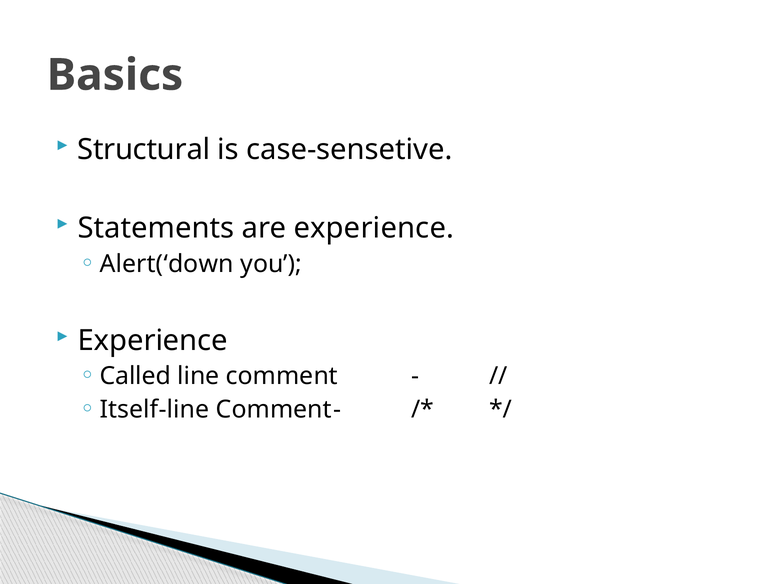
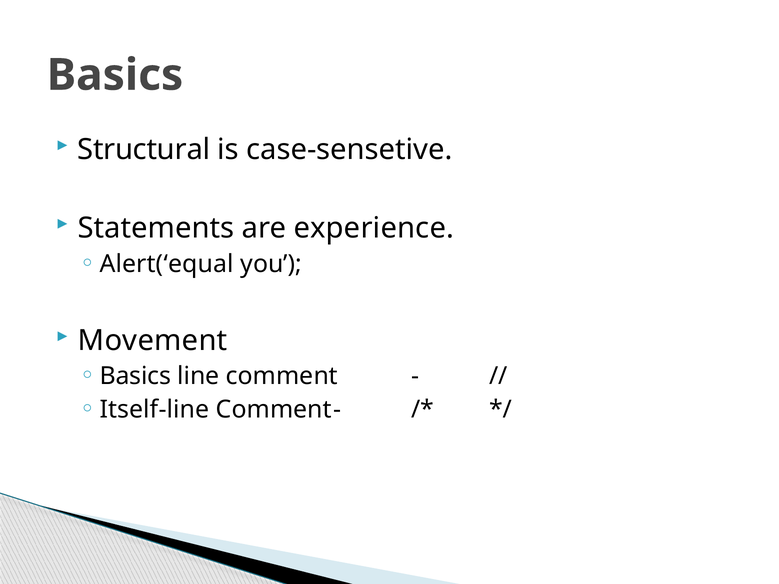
Alert(‘down: Alert(‘down -> Alert(‘equal (167, 264)
Experience: Experience -> Movement (153, 341)
Called: Called -> Basics (135, 376)
